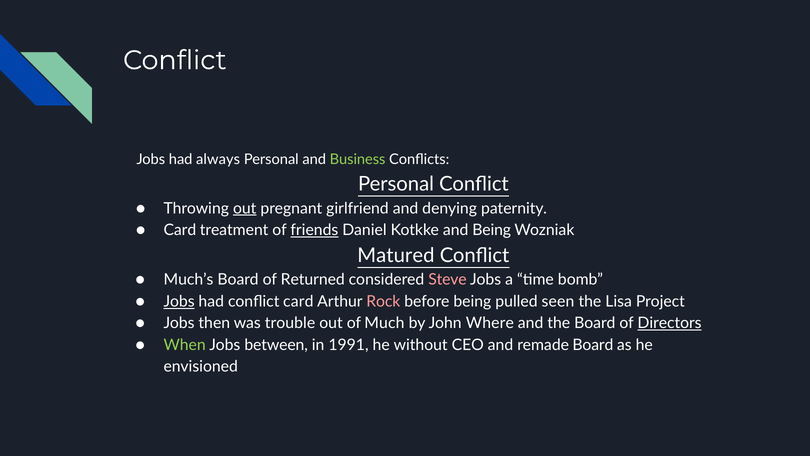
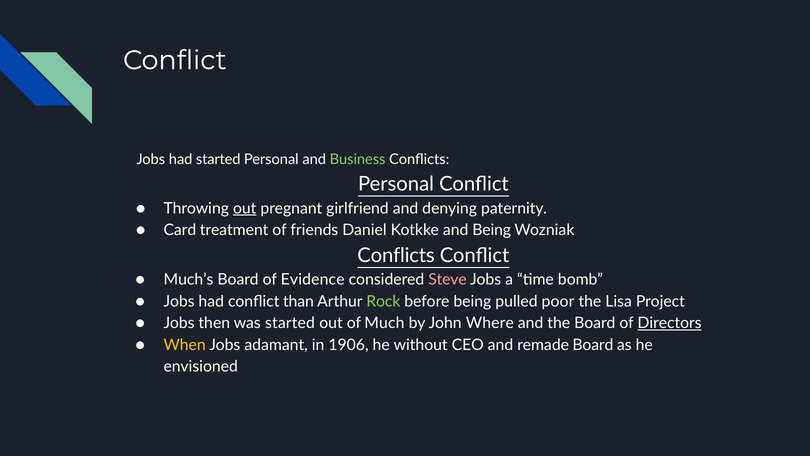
had always: always -> started (218, 159)
friends underline: present -> none (314, 230)
Matured: Matured -> Conflicts (396, 255)
Returned: Returned -> Evidence (313, 280)
Jobs underline: present -> none (179, 301)
conflict card: card -> than (298, 301)
Rock colour: pink -> light green (383, 301)
seen: seen -> poor (558, 301)
was trouble: trouble -> started (290, 323)
When colour: light green -> yellow (185, 345)
between: between -> adamant (276, 345)
1991: 1991 -> 1906 (349, 345)
